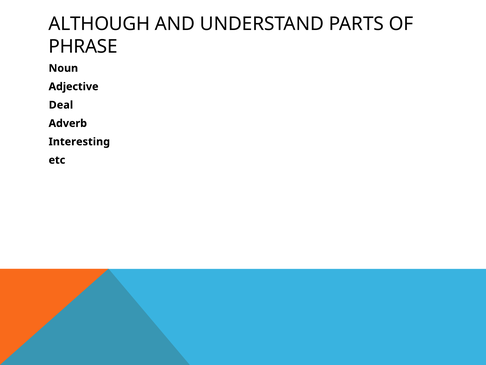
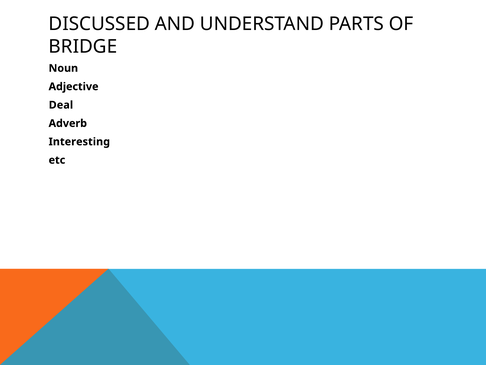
ALTHOUGH: ALTHOUGH -> DISCUSSED (99, 24)
PHRASE: PHRASE -> BRIDGE (83, 47)
